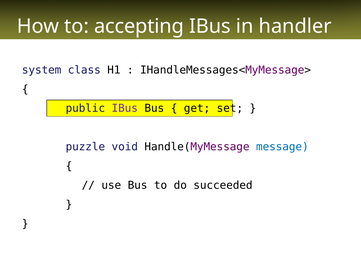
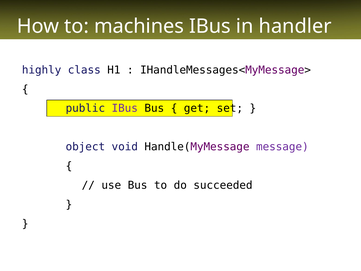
accepting: accepting -> machines (139, 26)
system: system -> highly (42, 70)
puzzle: puzzle -> object (85, 147)
message colour: blue -> purple (282, 147)
